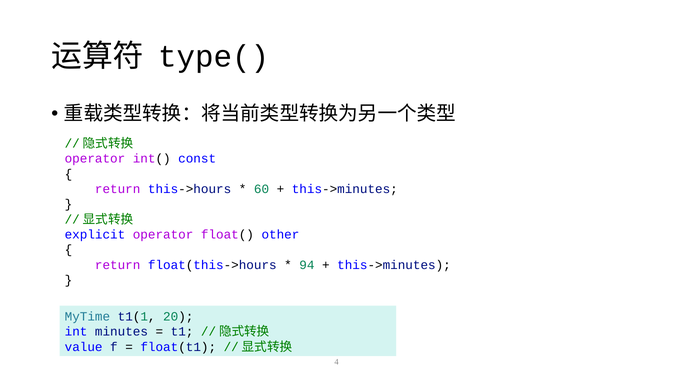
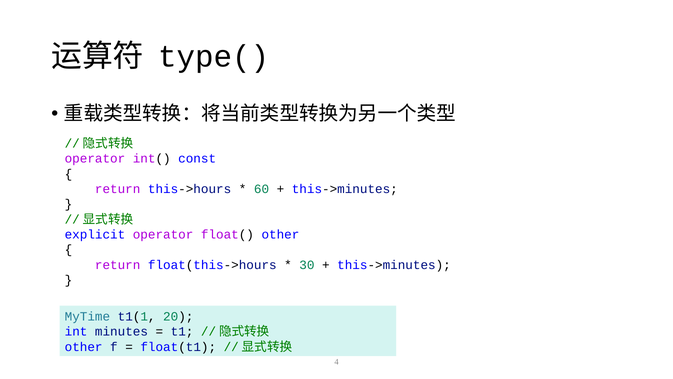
94: 94 -> 30 (307, 265)
value: value -> other (84, 346)
